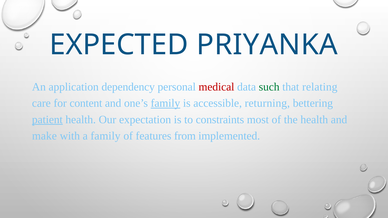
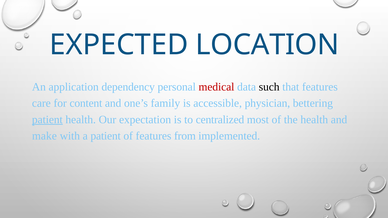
PRIYANKA: PRIYANKA -> LOCATION (267, 45)
such colour: green -> black (269, 87)
that relating: relating -> features (320, 87)
family underline: present -> none (165, 103)
returning: returning -> physician (267, 103)
constraints: constraints -> centralized (220, 120)
a family: family -> patient (106, 136)
